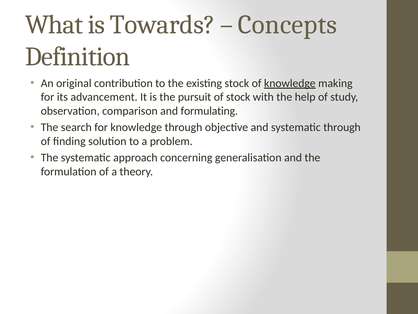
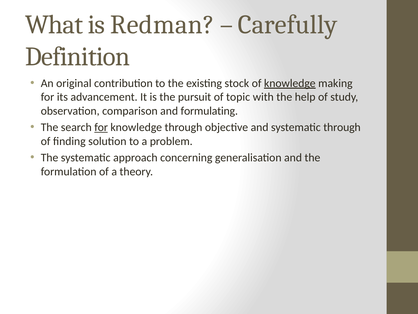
Towards: Towards -> Redman (162, 25)
Concepts: Concepts -> Carefully (288, 25)
of stock: stock -> topic (238, 97)
for underline: none -> present (101, 127)
